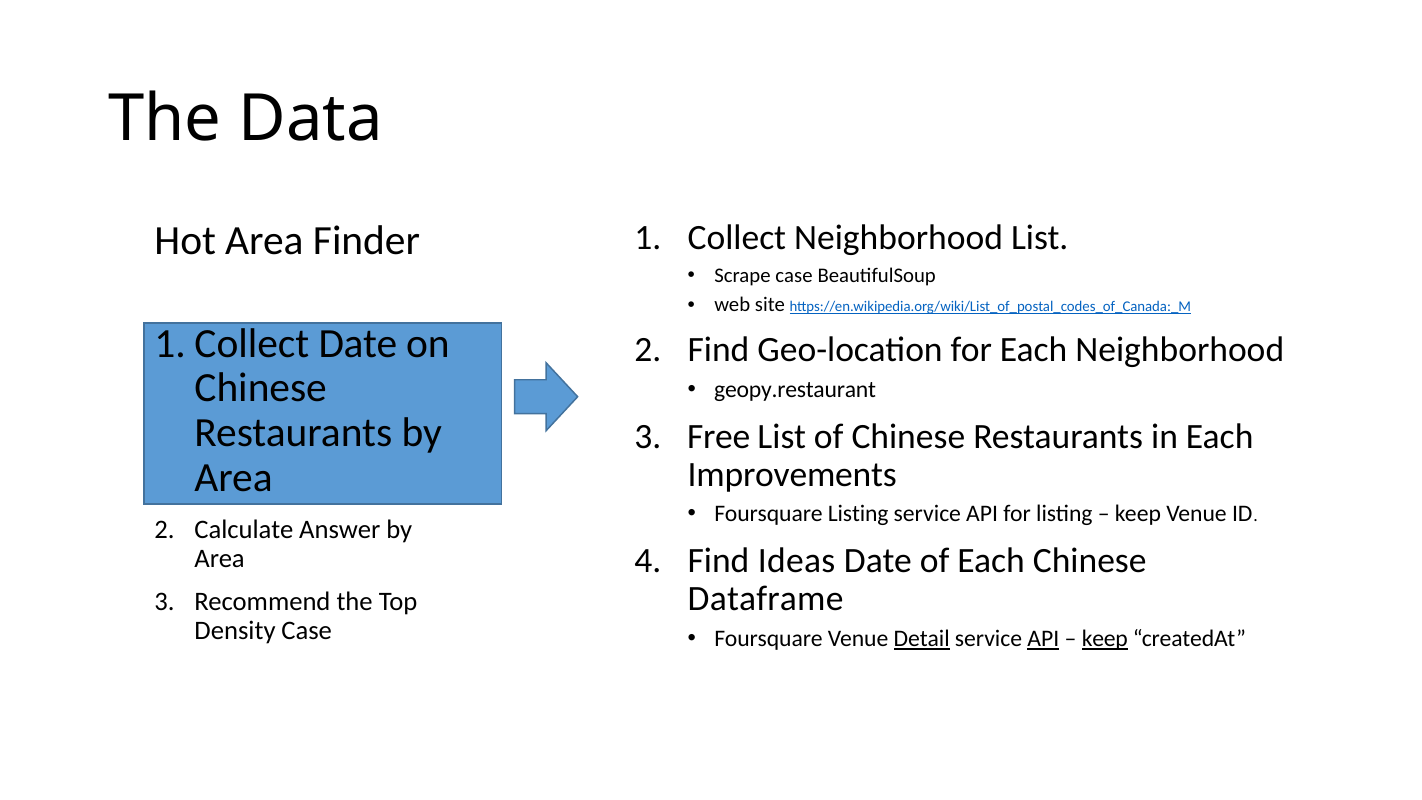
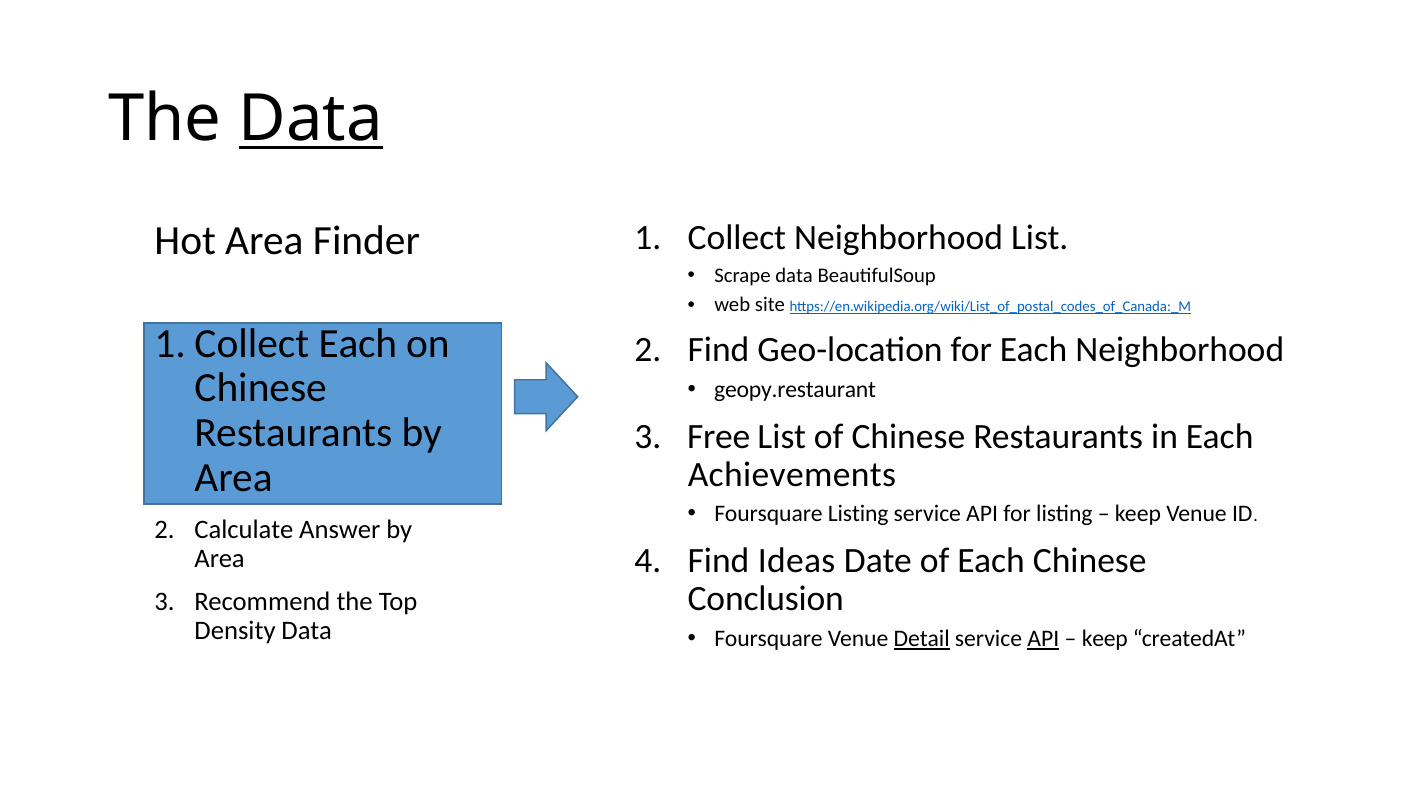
Data underline: none -> present (311, 119)
Scrape case: case -> data (794, 275)
Date: Date -> Each (358, 343)
Improvements: Improvements -> Achievements (792, 475)
Dataframe: Dataframe -> Conclusion (766, 599)
Density Case: Case -> Data (307, 631)
keep underline: present -> none (1105, 639)
